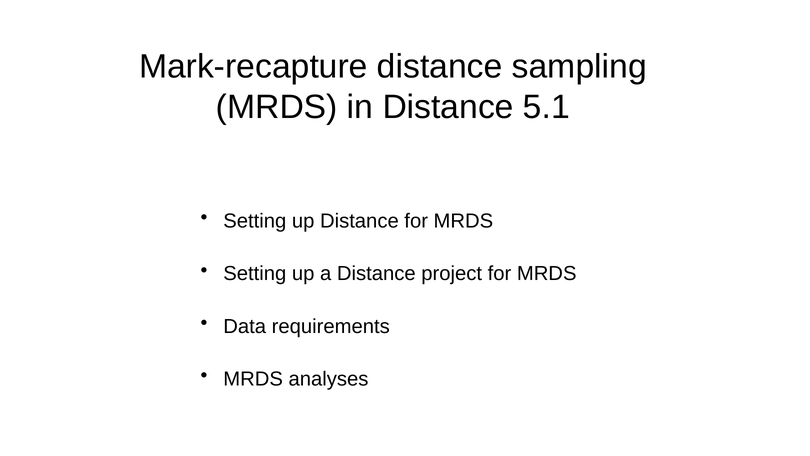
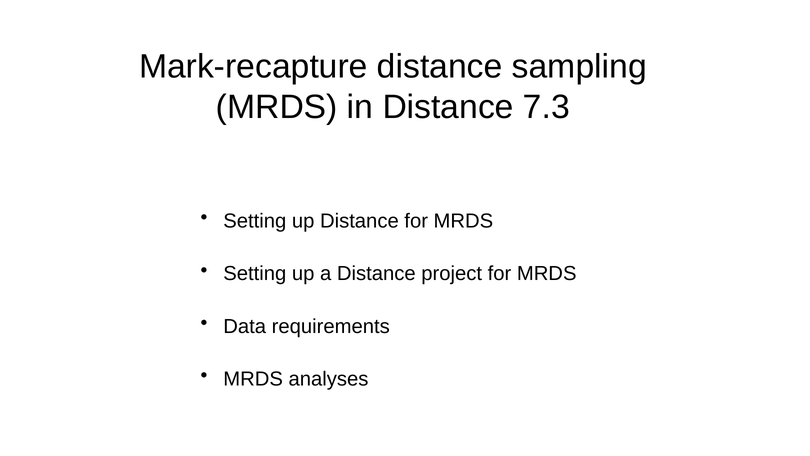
5.1: 5.1 -> 7.3 (546, 107)
